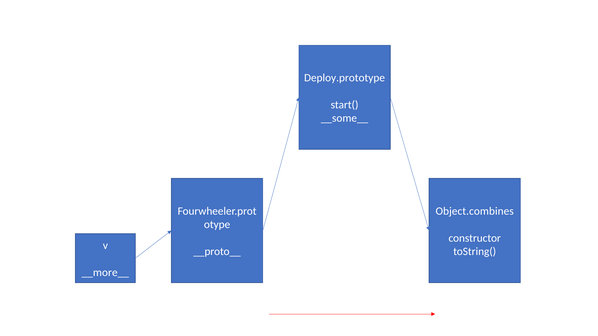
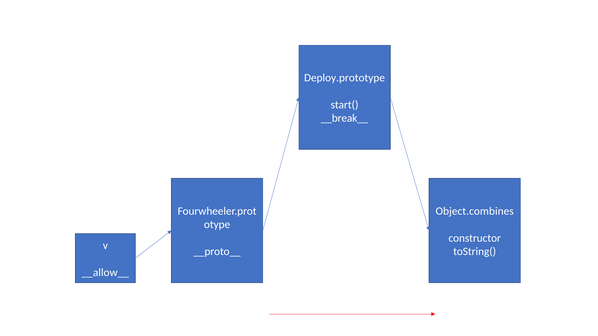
__some__: __some__ -> __break__ (345, 118)
__more__: __more__ -> __allow__ (105, 273)
